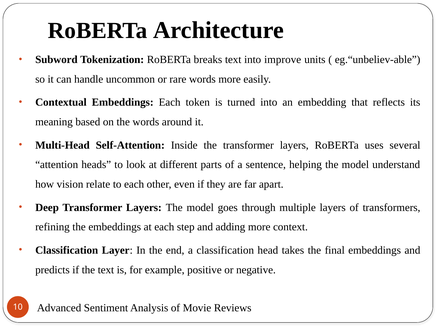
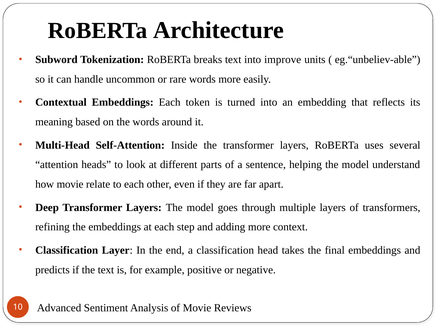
how vision: vision -> movie (70, 184)
